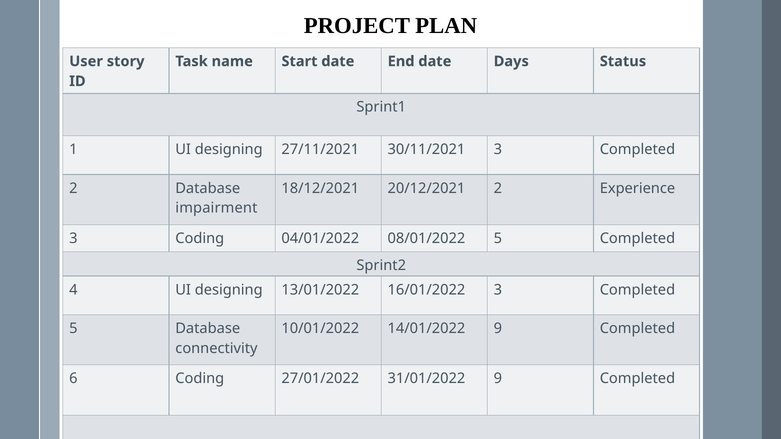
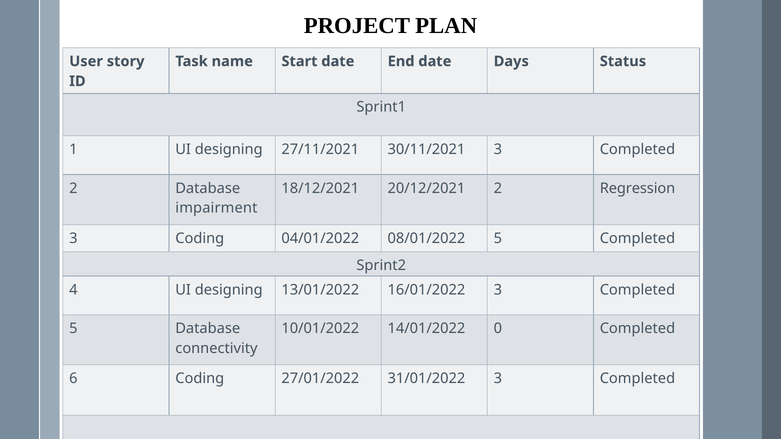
Experience: Experience -> Regression (638, 188)
14/01/2022 9: 9 -> 0 (498, 329)
31/01/2022 9: 9 -> 3 (498, 379)
